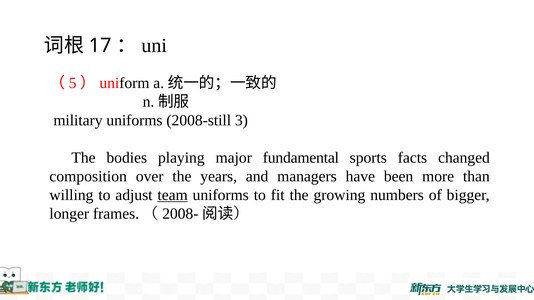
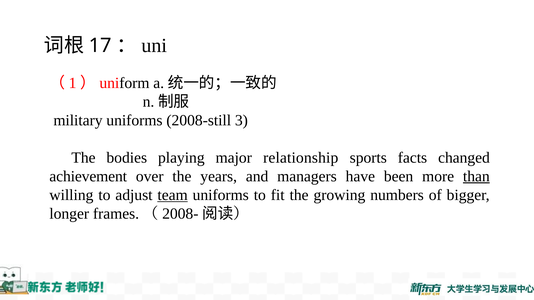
5: 5 -> 1 (73, 83)
fundamental: fundamental -> relationship (301, 158)
composition: composition -> achievement (88, 176)
than underline: none -> present (476, 176)
